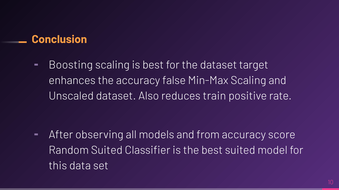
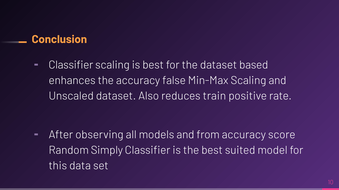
Boosting: Boosting -> Classifier (71, 65)
target: target -> based (254, 65)
Random Suited: Suited -> Simply (107, 151)
